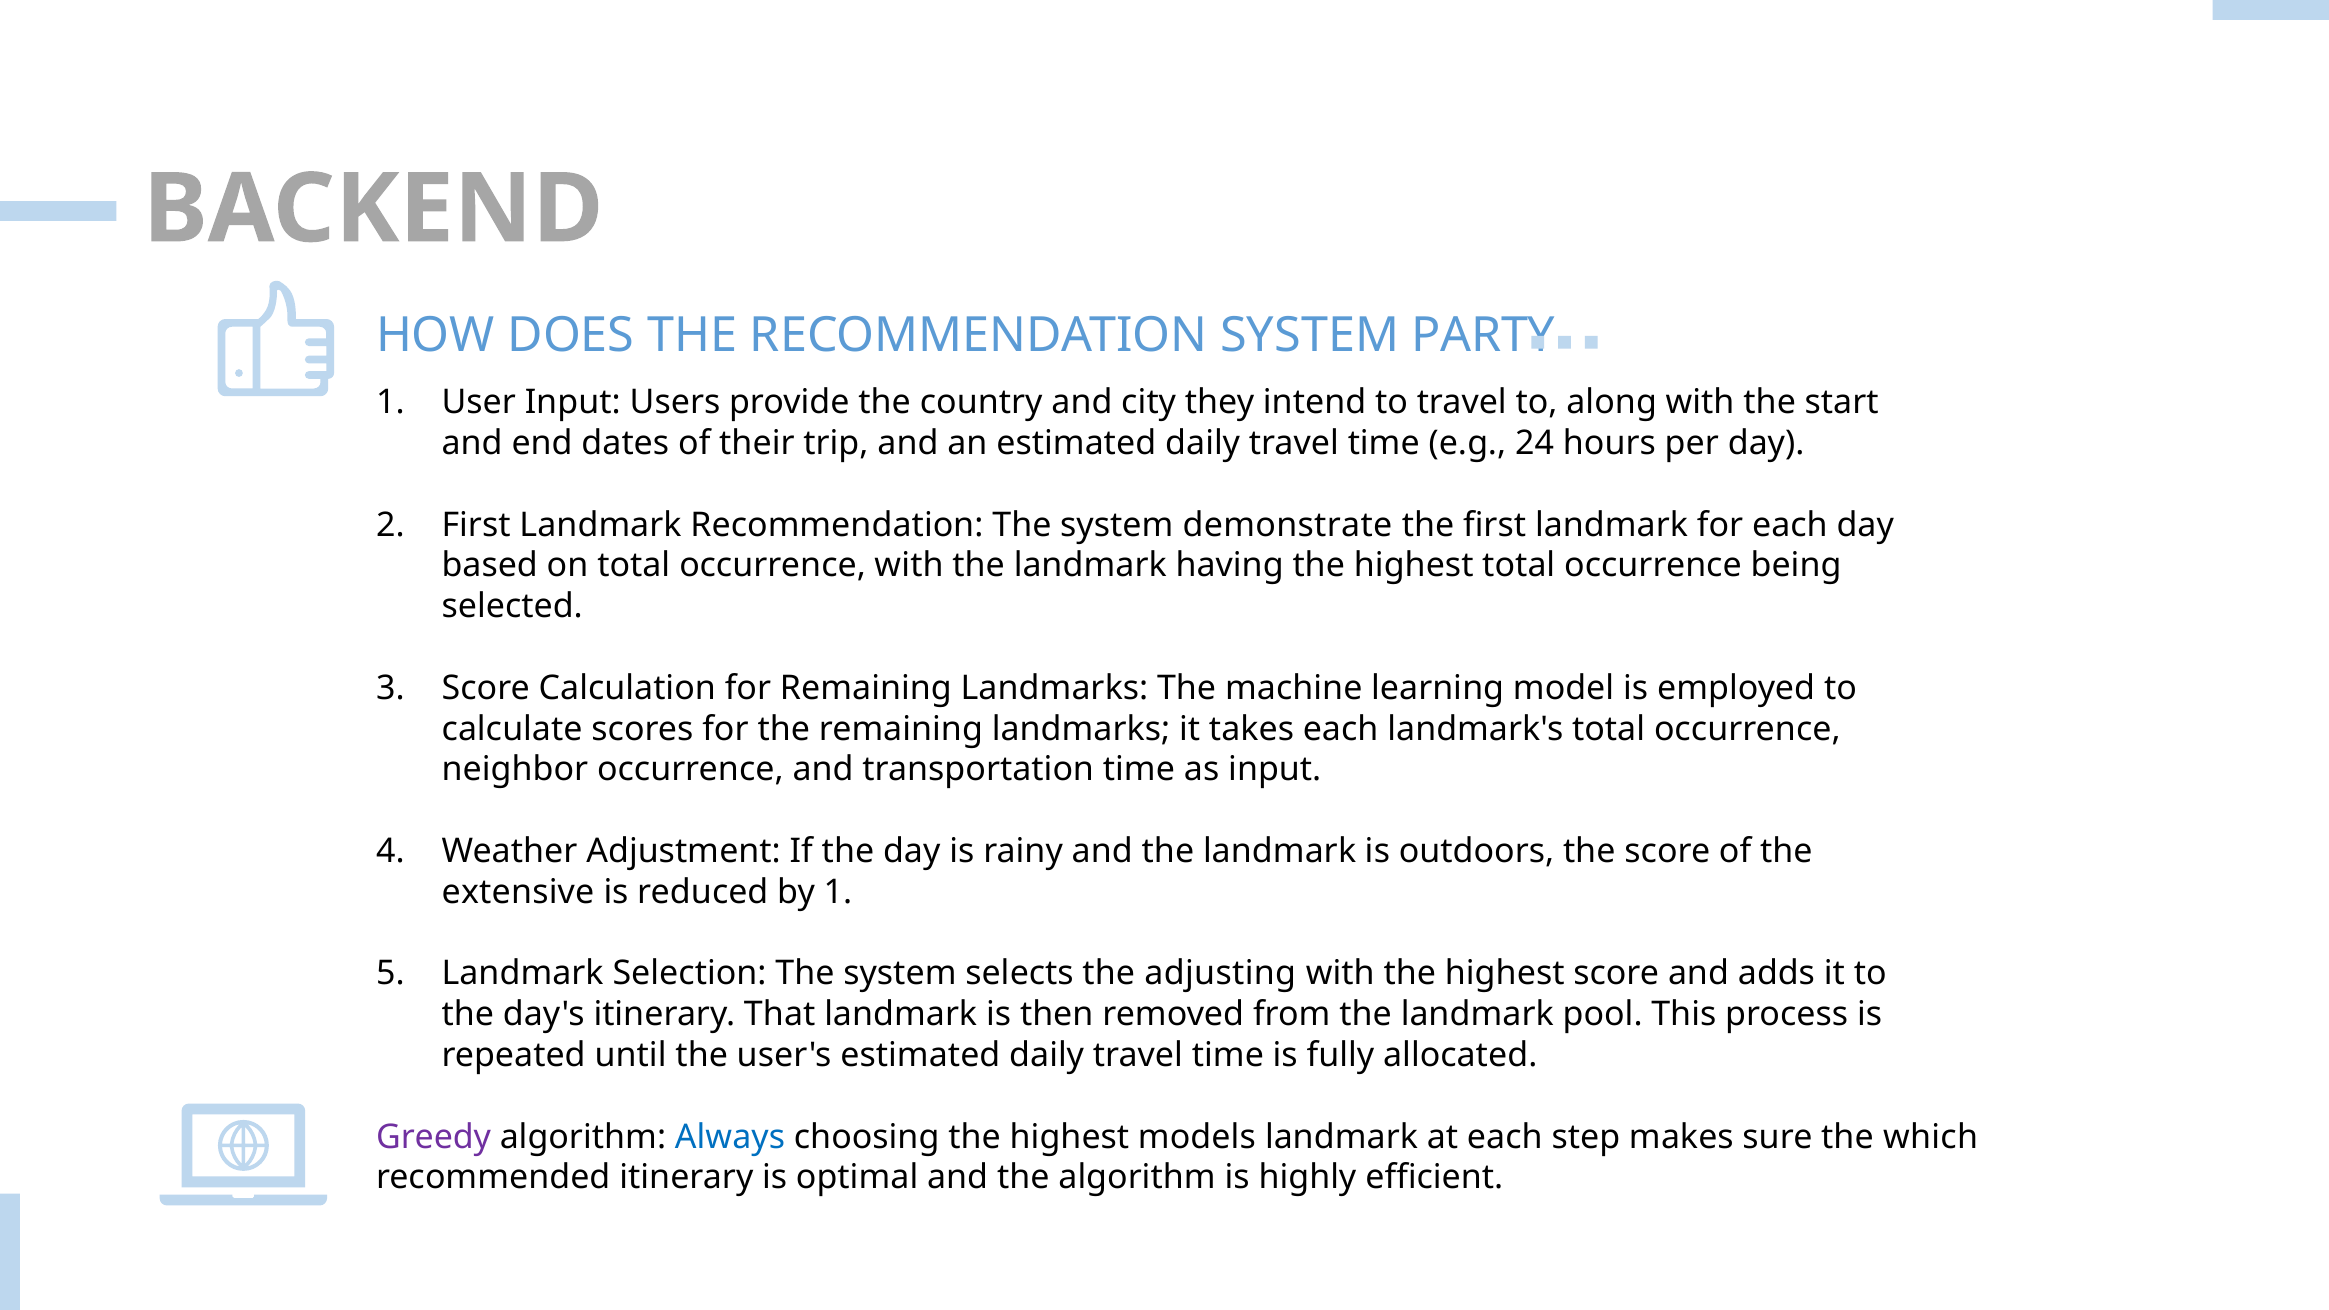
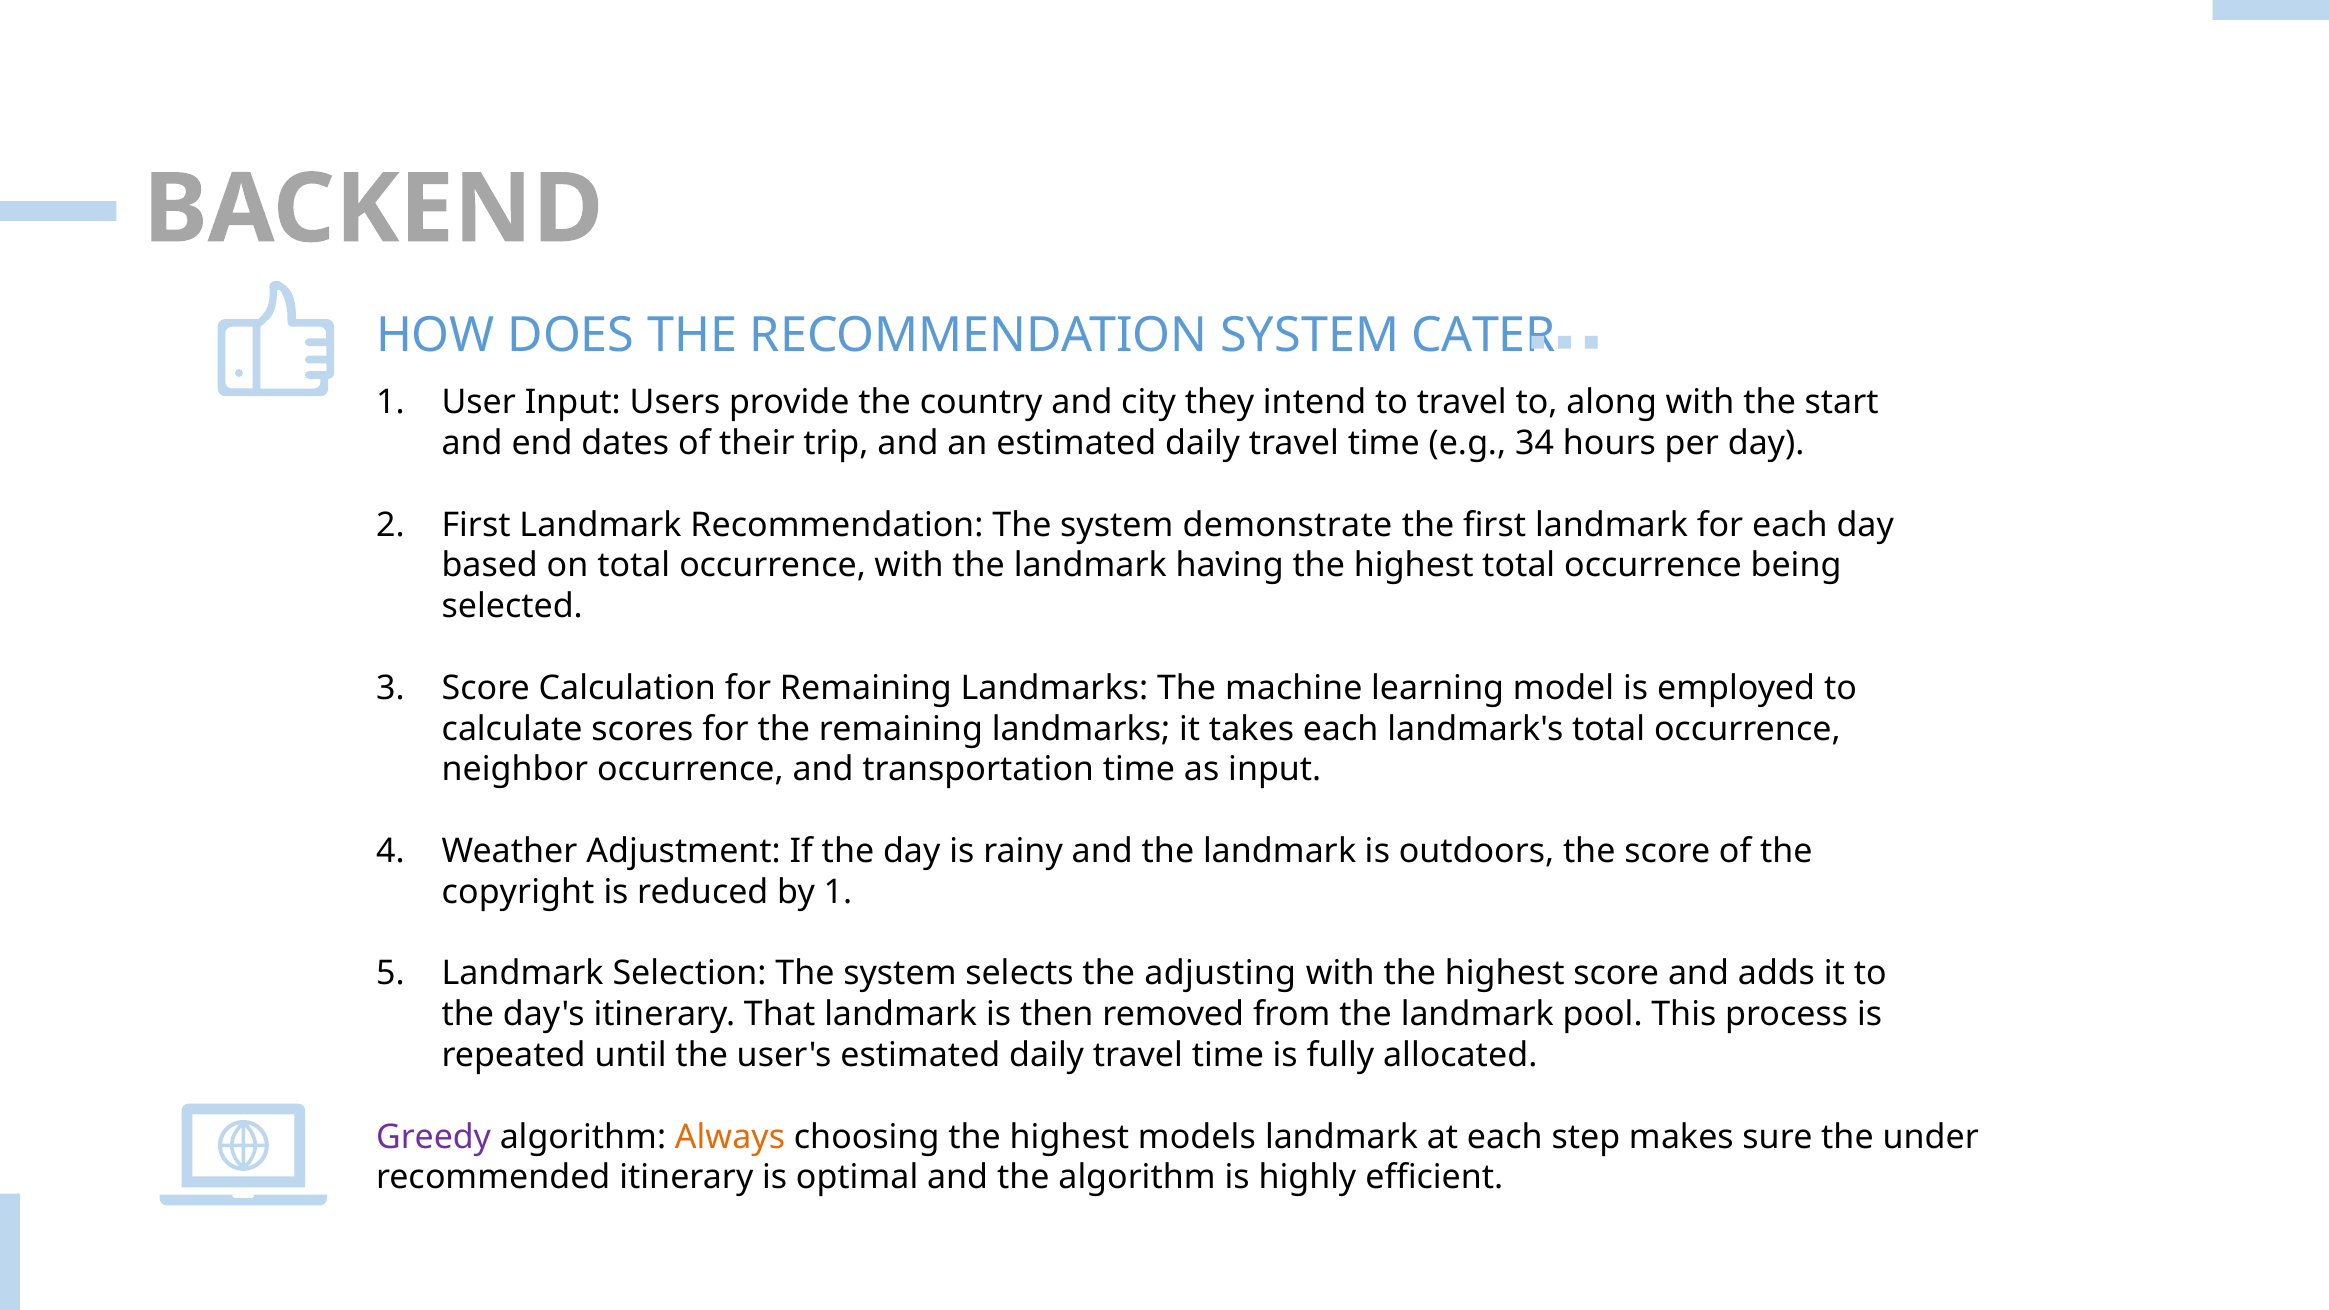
PARTY: PARTY -> CATER (1484, 335)
24: 24 -> 34 (1535, 443)
extensive: extensive -> copyright (518, 892)
Always colour: blue -> orange (730, 1137)
which: which -> under (1931, 1137)
